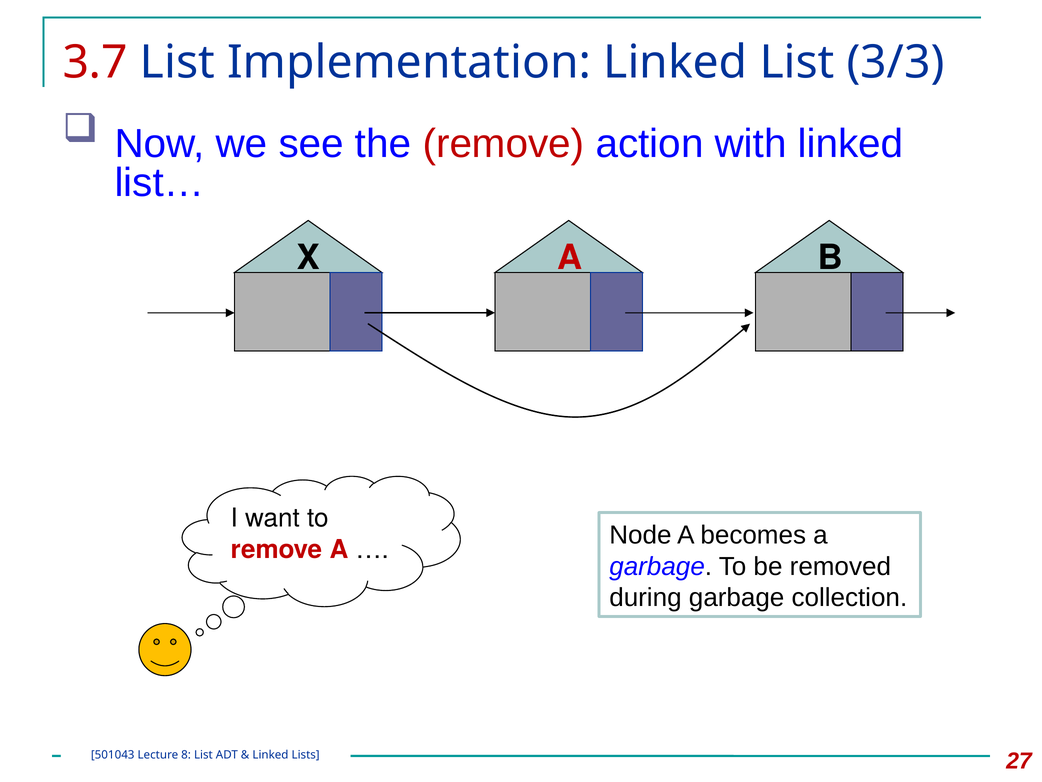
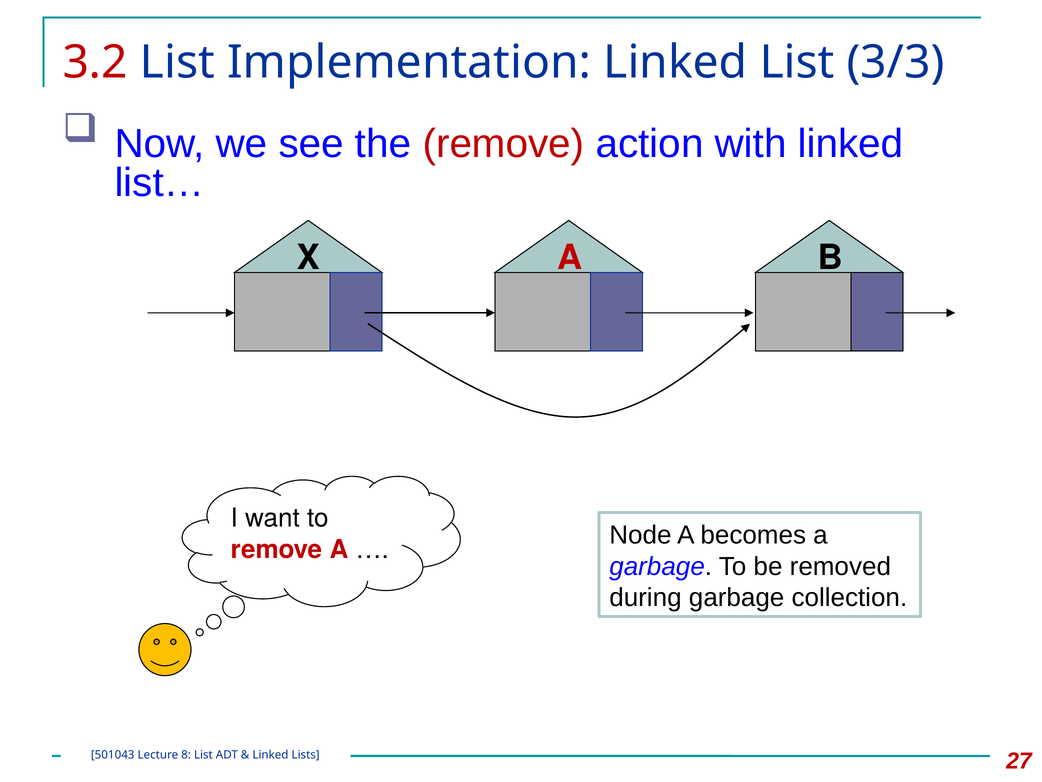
3.7: 3.7 -> 3.2 (95, 62)
